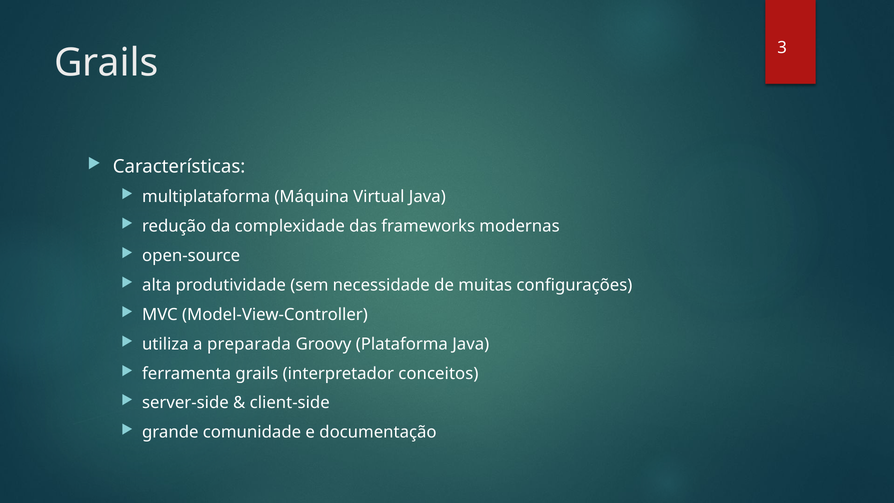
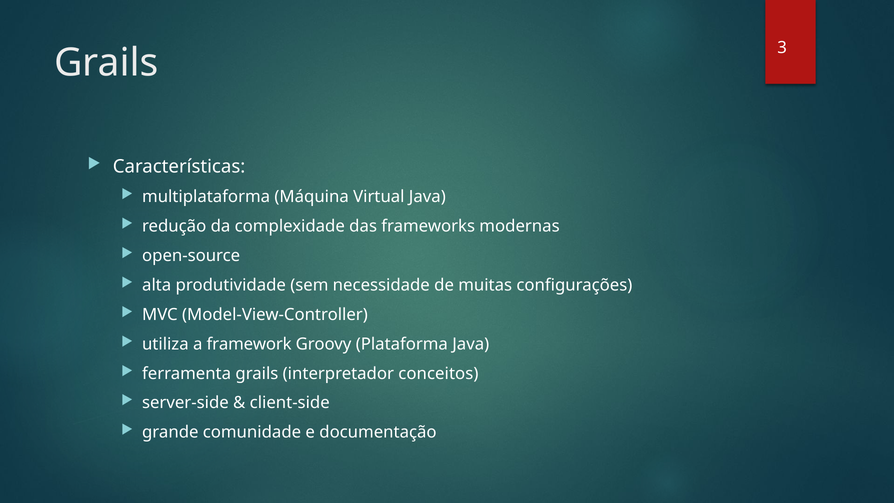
preparada: preparada -> framework (249, 344)
